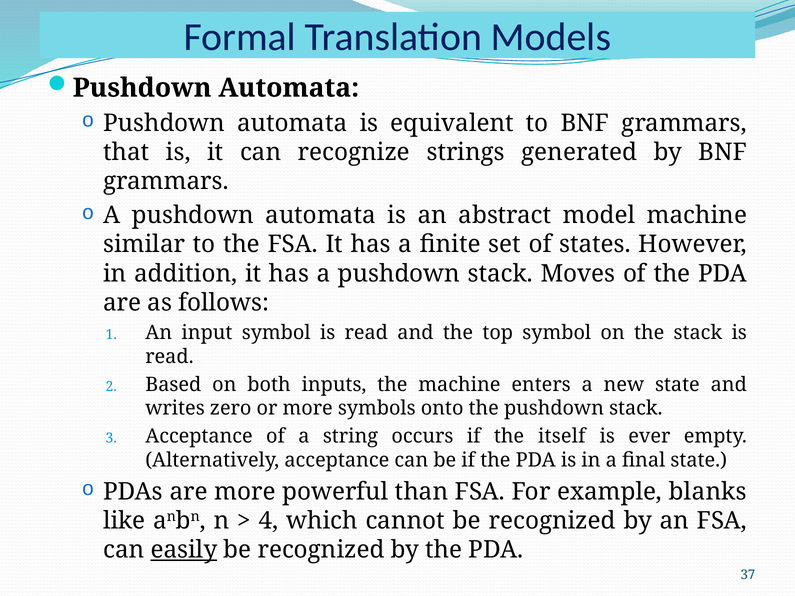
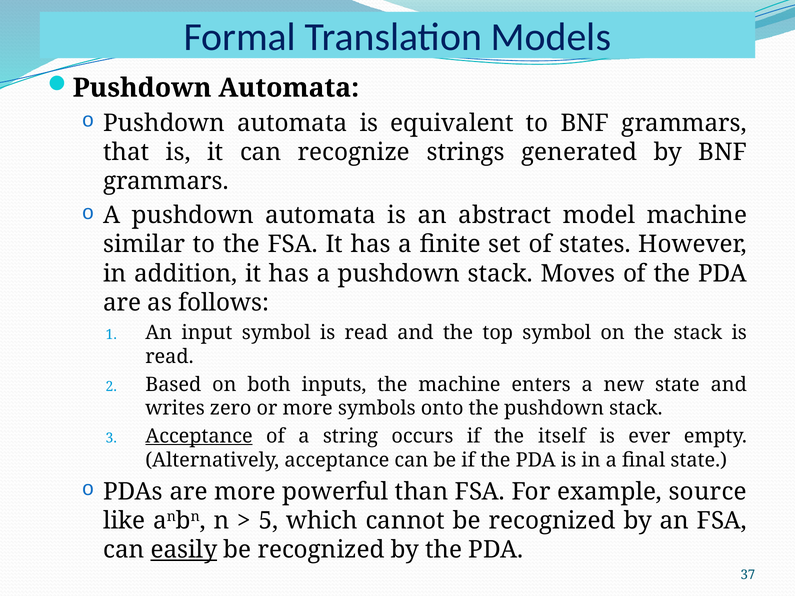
Acceptance underline: none -> present (199, 436)
blanks: blanks -> source (708, 492)
4: 4 -> 5 (269, 521)
